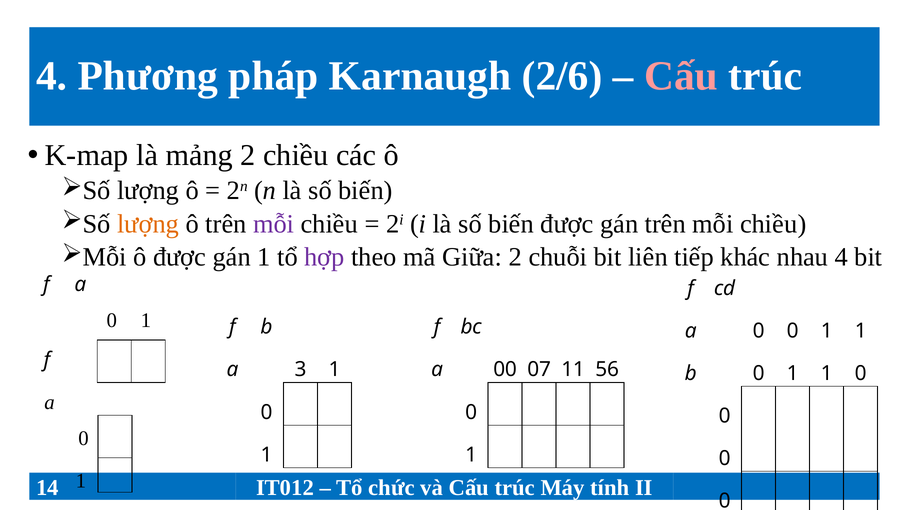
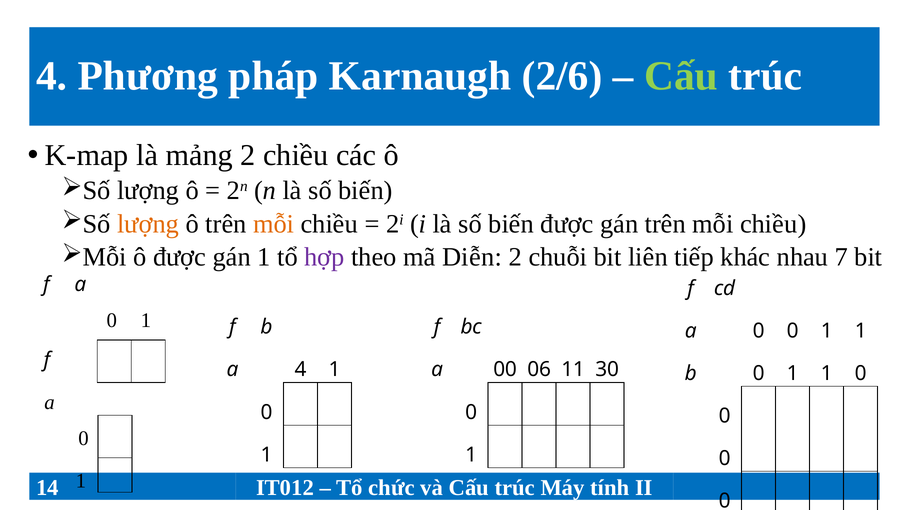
Cấu colour: pink -> light green (681, 76)
mỗi colour: purple -> orange (274, 224)
Giữa: Giữa -> Diễn (472, 257)
nhau 4: 4 -> 7 (841, 257)
a 3: 3 -> 4 (300, 370)
07: 07 -> 06 (539, 370)
56: 56 -> 30 (607, 370)
